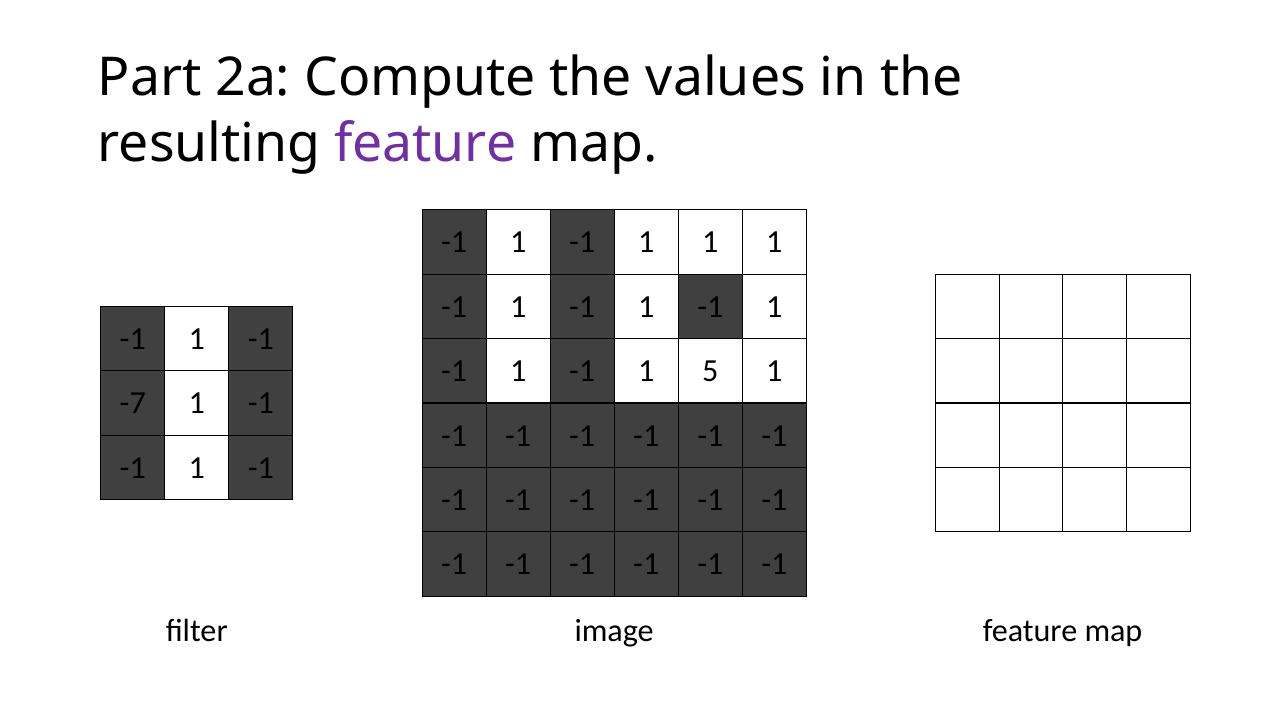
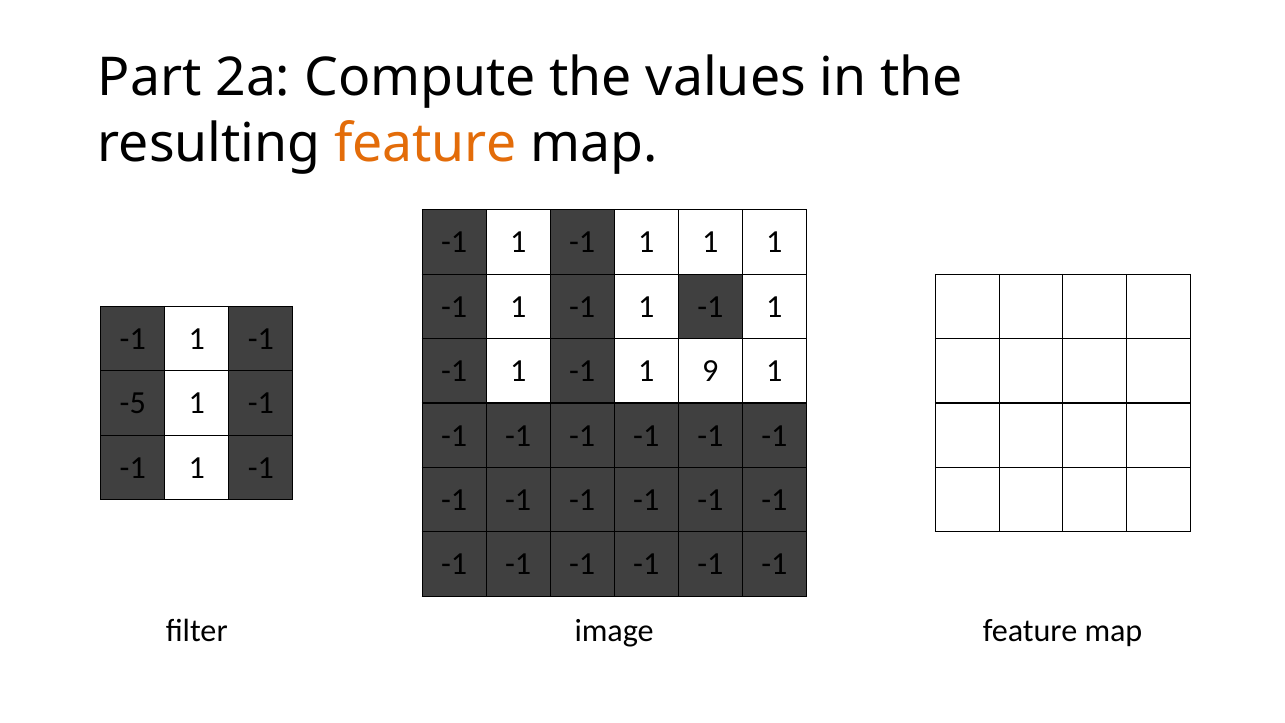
feature colour: purple -> orange (425, 144)
5: 5 -> 9 (710, 371)
-7: -7 -> -5 (133, 403)
